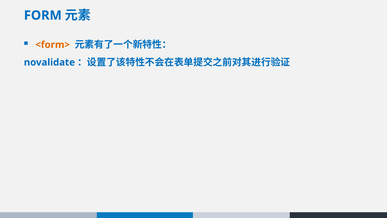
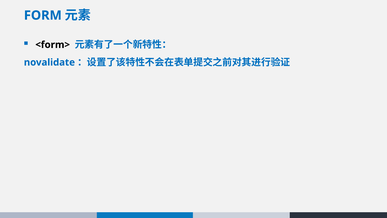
<form> colour: orange -> black (53, 45)
